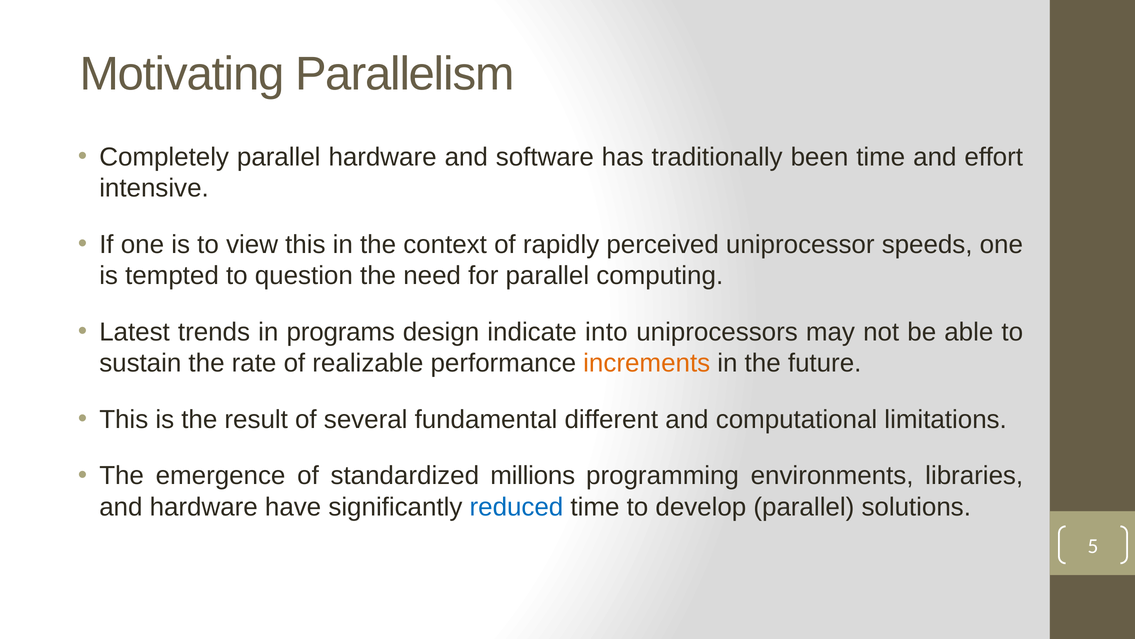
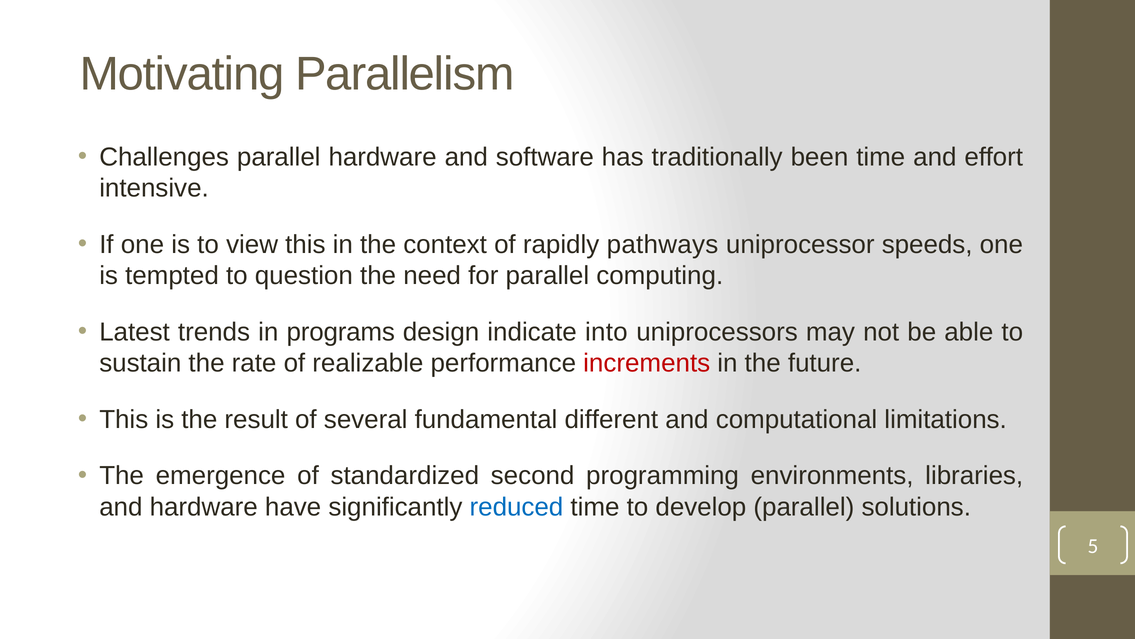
Completely: Completely -> Challenges (164, 157)
perceived: perceived -> pathways (663, 244)
increments colour: orange -> red (647, 363)
millions: millions -> second (533, 475)
